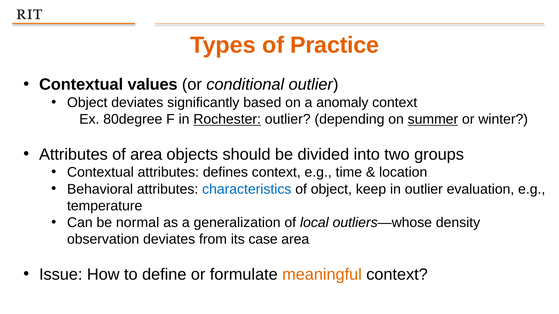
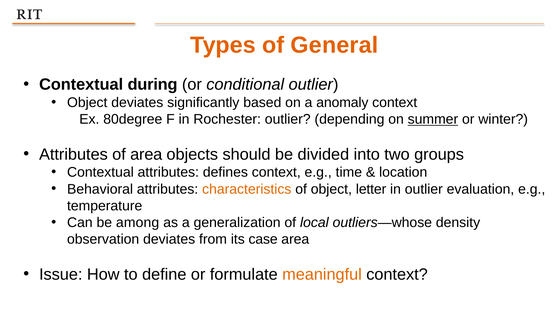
Practice: Practice -> General (334, 45)
values: values -> during (153, 85)
Rochester underline: present -> none (227, 119)
characteristics colour: blue -> orange (247, 189)
keep: keep -> letter (371, 189)
normal: normal -> among (138, 223)
